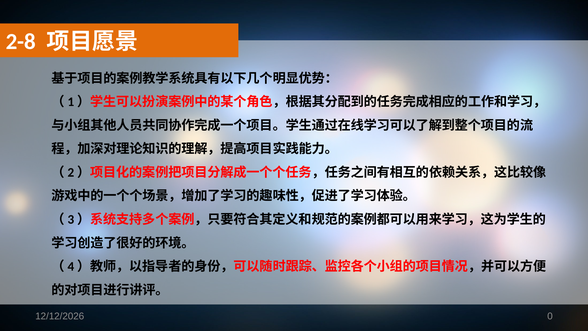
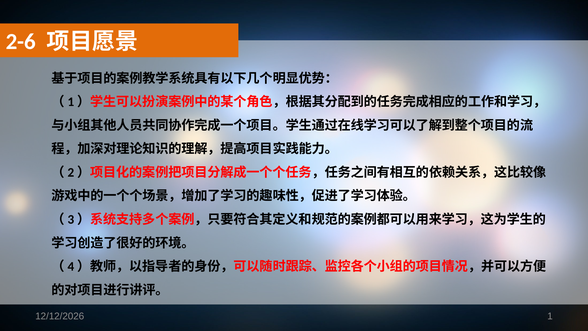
2-8: 2-8 -> 2-6 (21, 42)
0: 0 -> 1 (550, 316)
